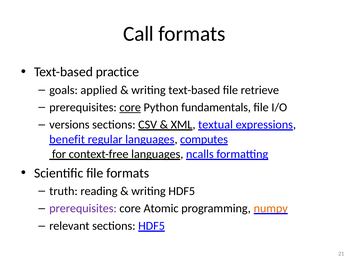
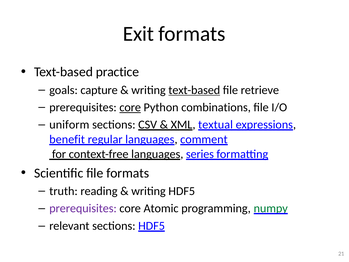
Call: Call -> Exit (138, 34)
applied: applied -> capture (99, 90)
text-based underline: none -> present (194, 90)
fundamentals: fundamentals -> combinations (216, 107)
versions: versions -> uniform (69, 124)
computes: computes -> comment (204, 139)
ncalls: ncalls -> series (200, 154)
numpy colour: orange -> green (271, 208)
